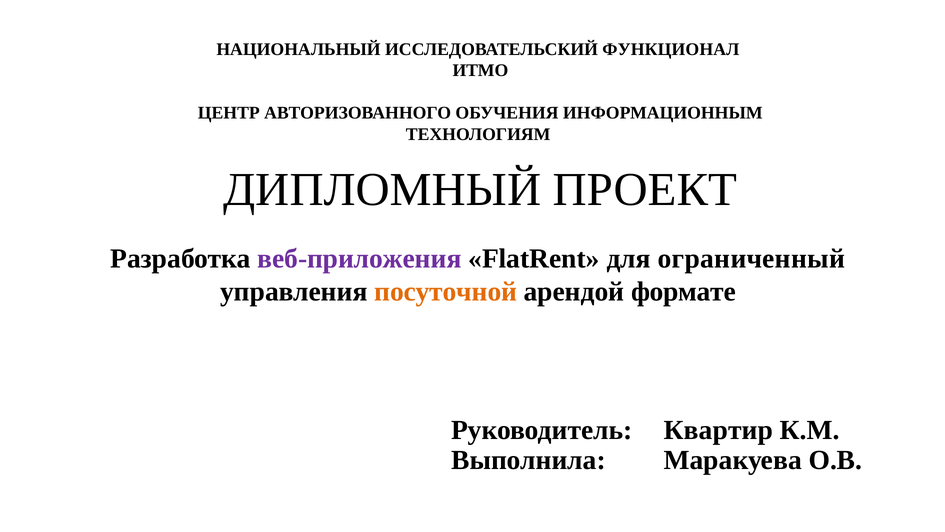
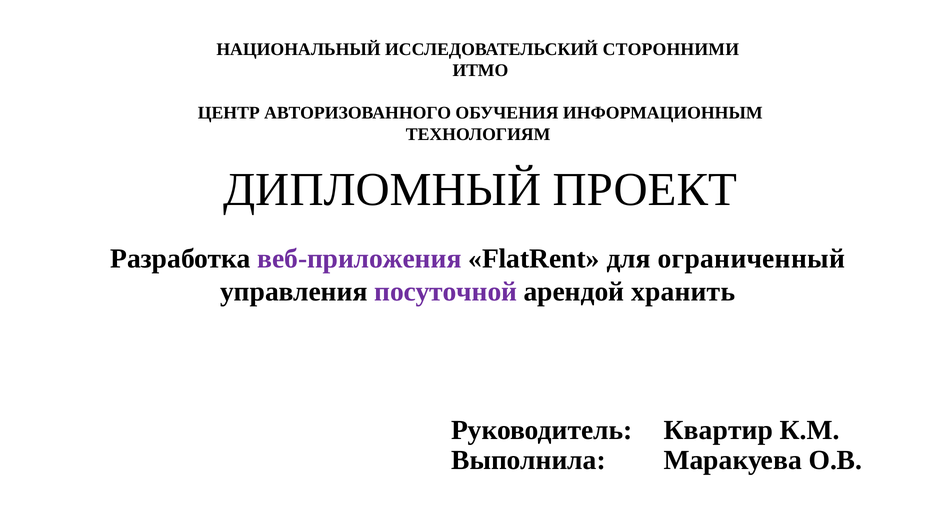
ФУНКЦИОНАЛ: ФУНКЦИОНАЛ -> СТОРОННИМИ (671, 49)
посуточной colour: orange -> purple (446, 292)
формате: формате -> хранить (683, 292)
